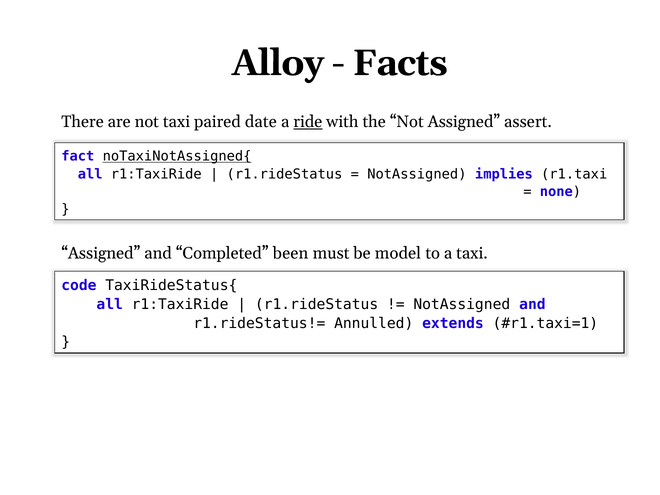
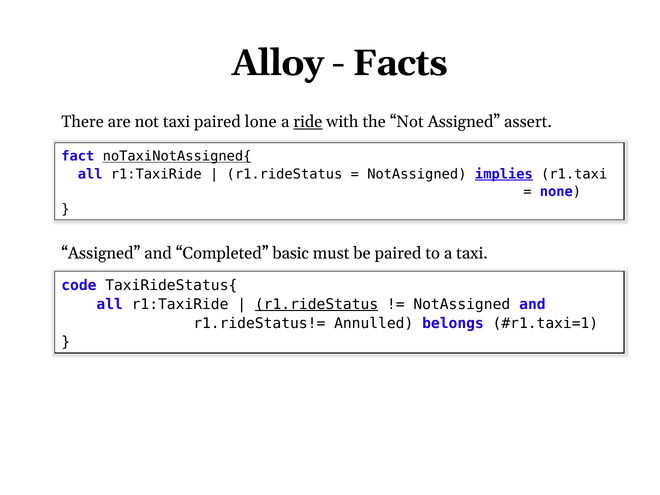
date: date -> lone (261, 122)
implies underline: none -> present (504, 174)
been: been -> basic (291, 253)
be model: model -> paired (398, 253)
r1.rideStatus underline: none -> present (317, 304)
extends: extends -> belongs (453, 323)
